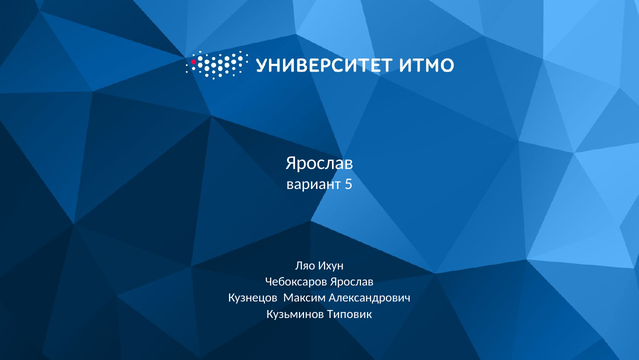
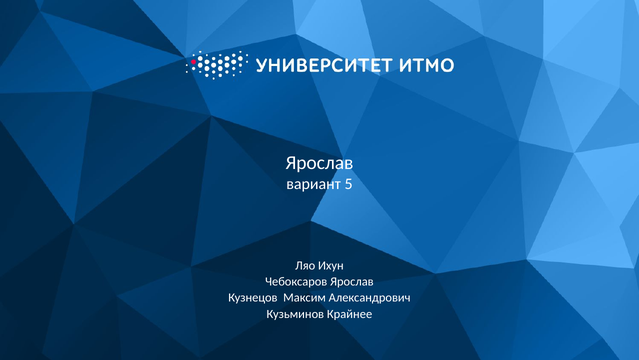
Типовик: Типовик -> Крайнее (350, 314)
